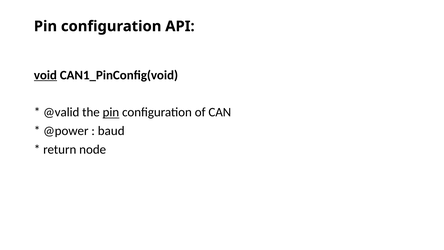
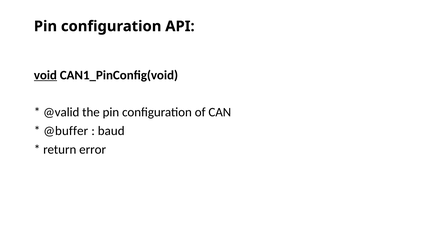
pin underline: present -> none (111, 112)
@power: @power -> @buffer (66, 131)
node: node -> error (93, 149)
